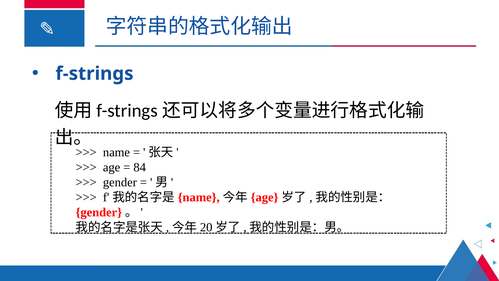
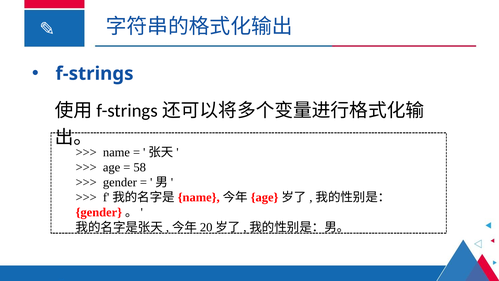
84: 84 -> 58 (140, 167)
